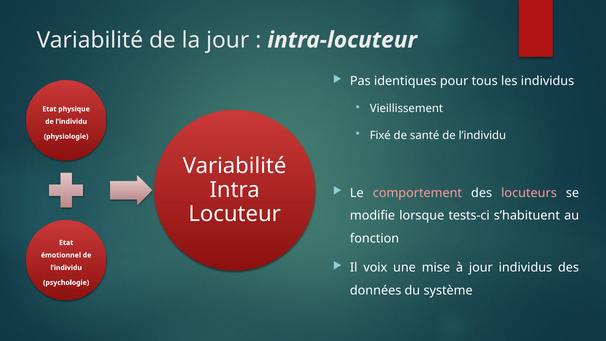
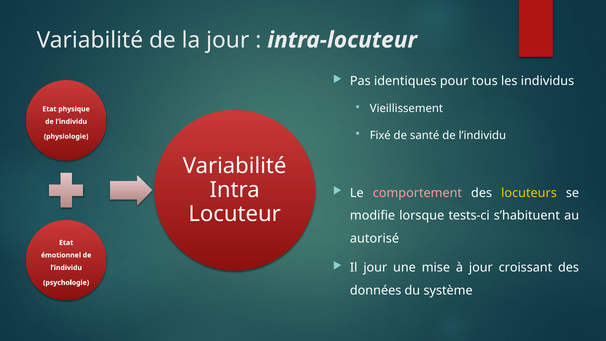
locuteurs colour: pink -> yellow (529, 193)
fonction: fonction -> autorisé (375, 238)
Il voix: voix -> jour (375, 267)
jour individus: individus -> croissant (525, 267)
